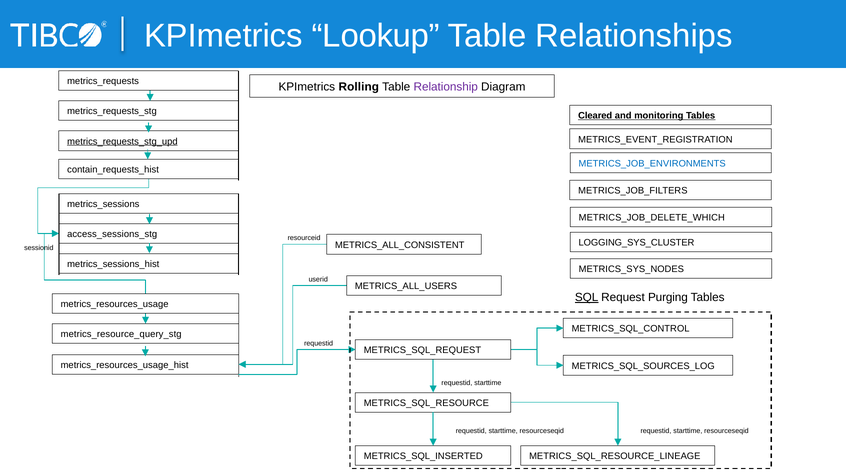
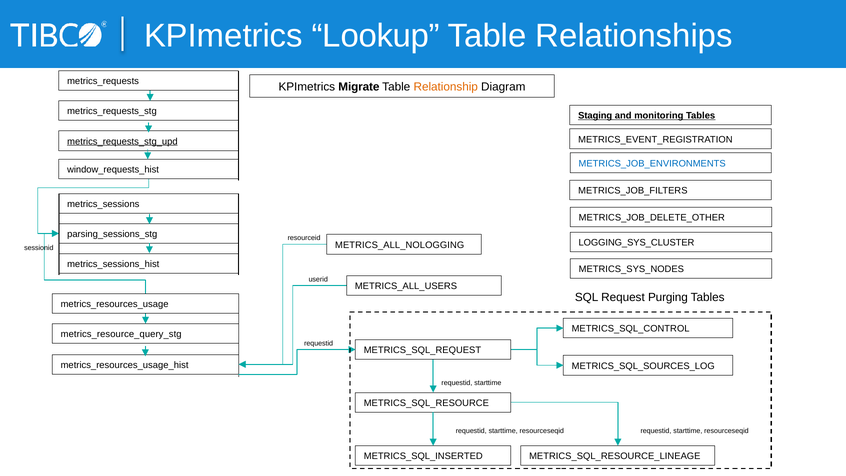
Rolling: Rolling -> Migrate (359, 87)
Relationship colour: purple -> orange (446, 87)
Cleared: Cleared -> Staging (595, 115)
contain_requests_hist: contain_requests_hist -> window_requests_hist (113, 170)
METRICS_JOB_DELETE_WHICH: METRICS_JOB_DELETE_WHICH -> METRICS_JOB_DELETE_OTHER (652, 217)
access_sessions_stg: access_sessions_stg -> parsing_sessions_stg (112, 234)
METRICS_ALL_CONSISTENT: METRICS_ALL_CONSISTENT -> METRICS_ALL_NOLOGGING (400, 245)
SQL underline: present -> none (587, 297)
